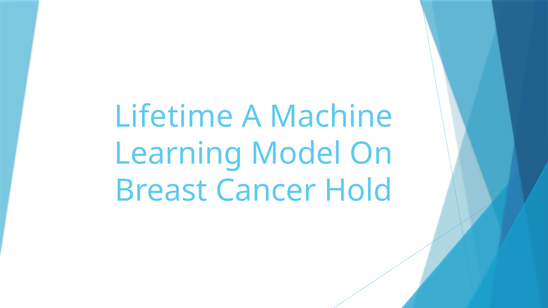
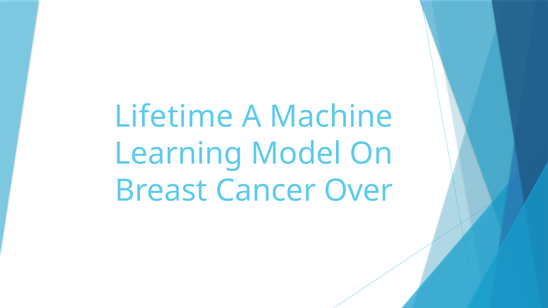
Hold: Hold -> Over (358, 191)
